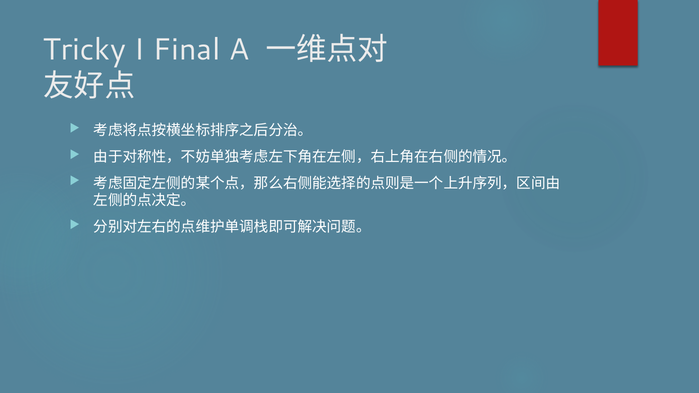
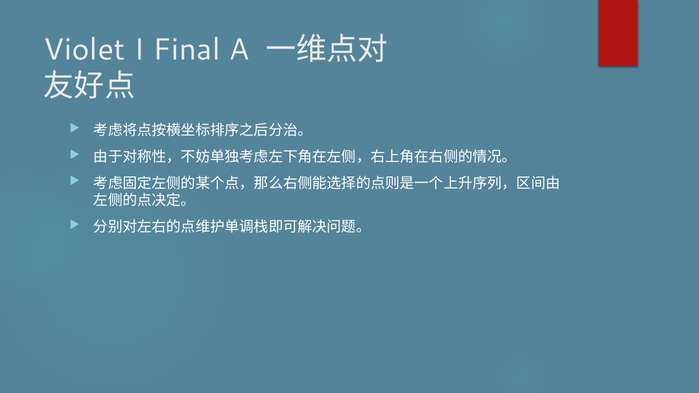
Tricky: Tricky -> Violet (84, 50)
